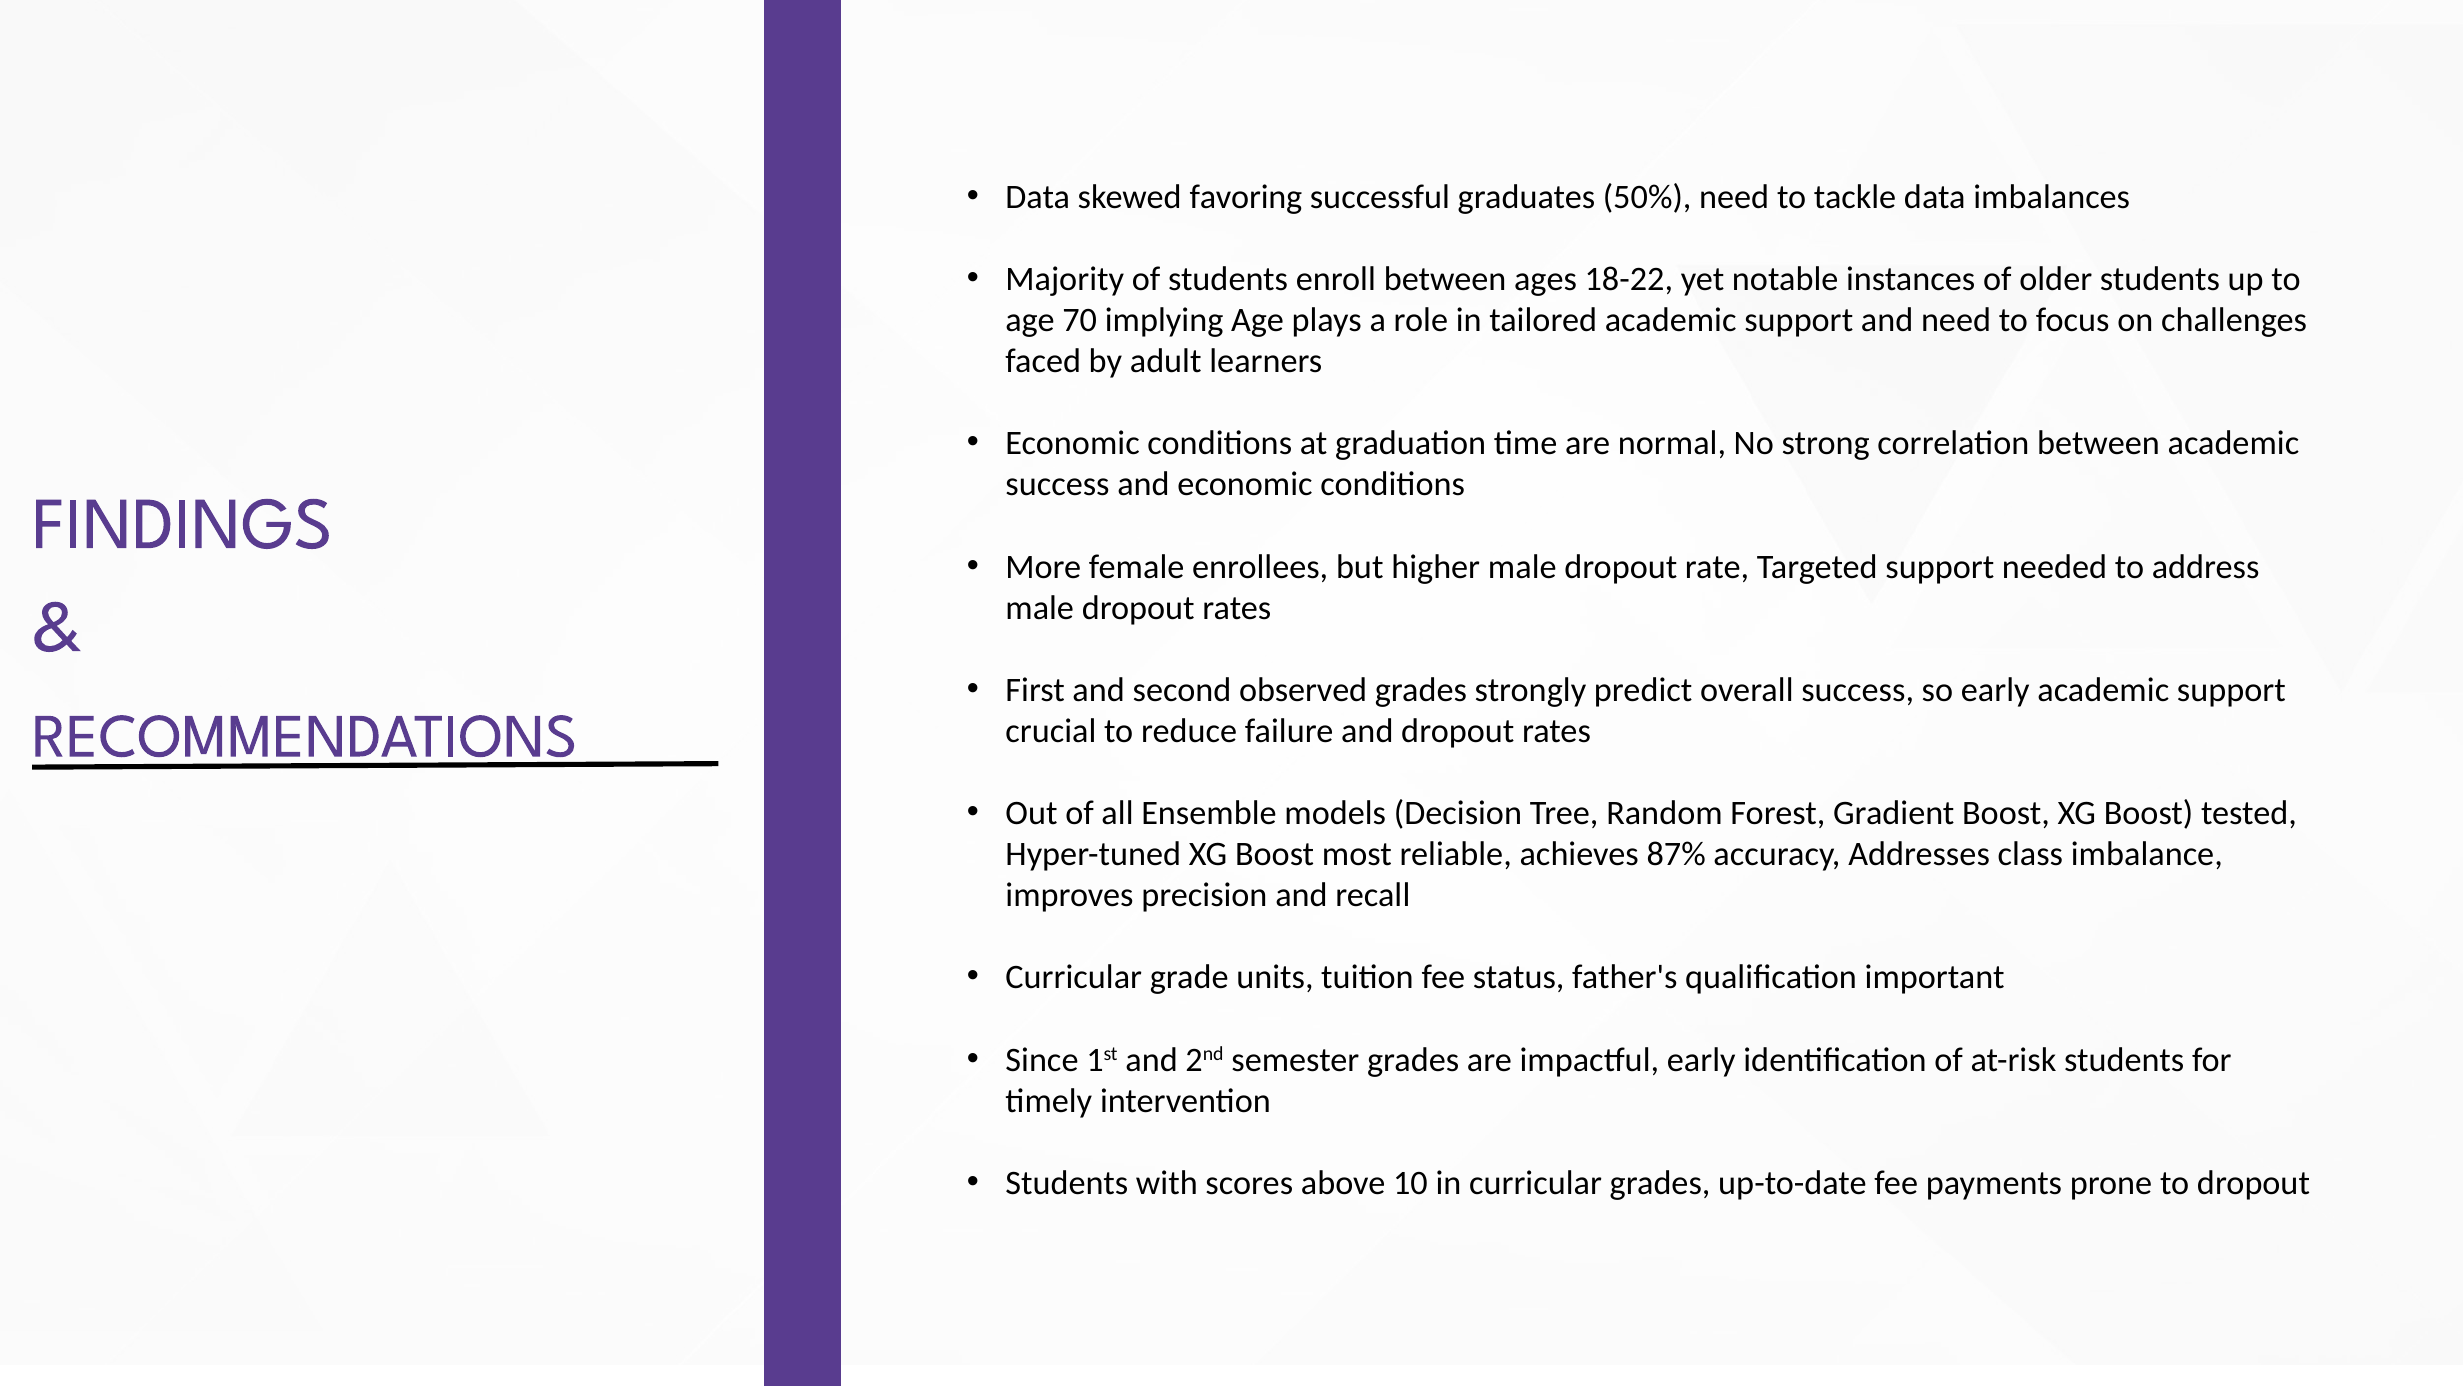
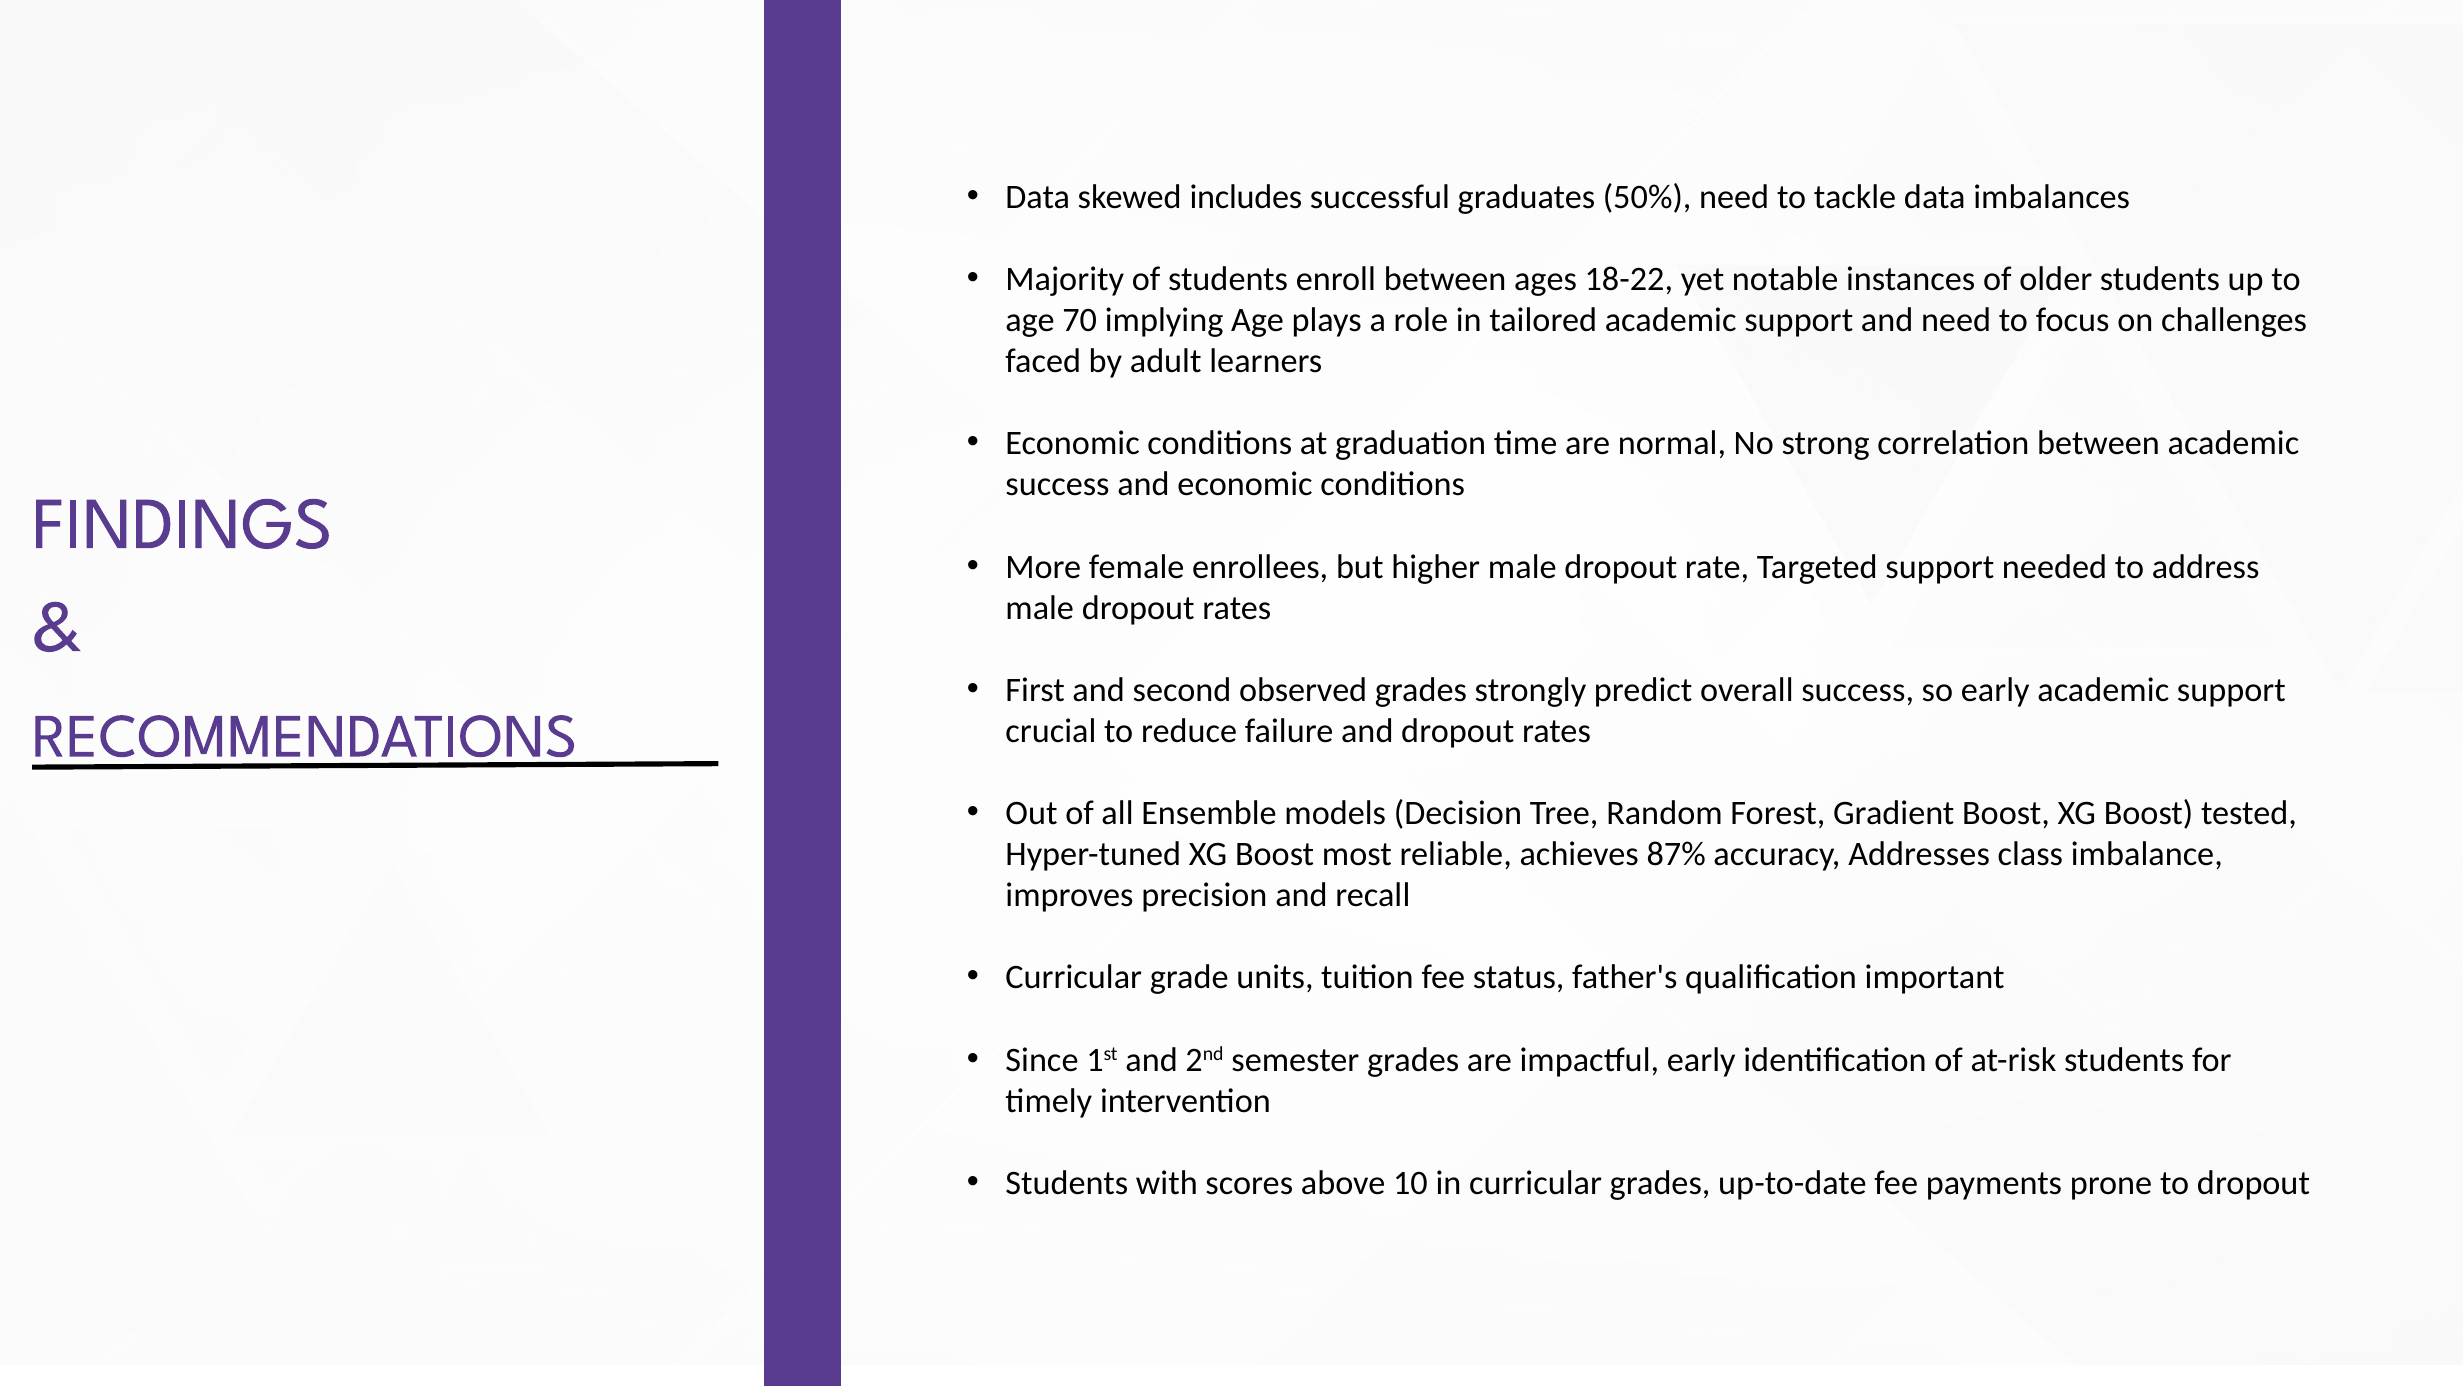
favoring: favoring -> includes (1246, 197)
